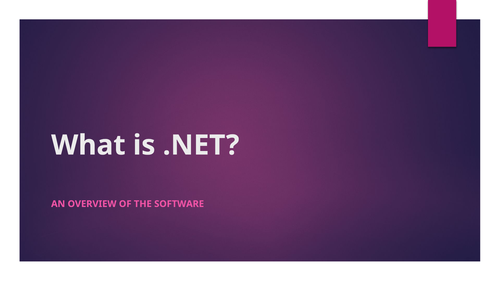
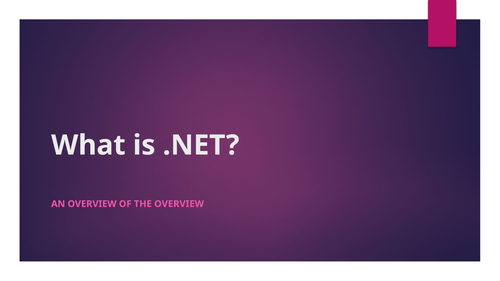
THE SOFTWARE: SOFTWARE -> OVERVIEW (179, 204)
